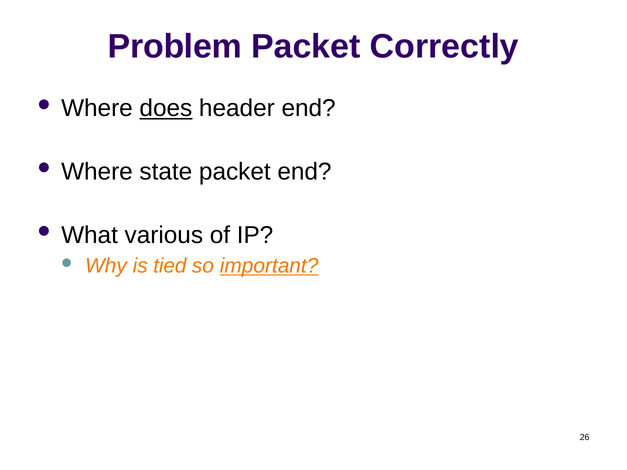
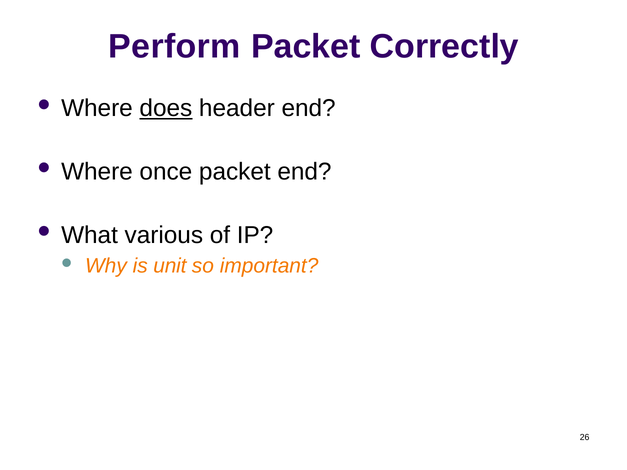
Problem: Problem -> Perform (175, 47)
state: state -> once (166, 172)
tied: tied -> unit (170, 266)
important underline: present -> none (269, 266)
